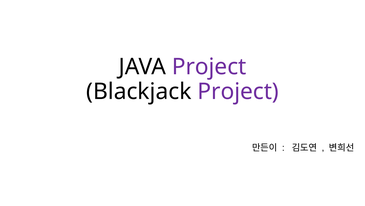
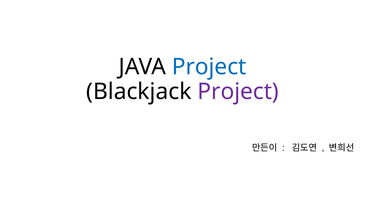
Project colour: purple -> blue (209, 67)
